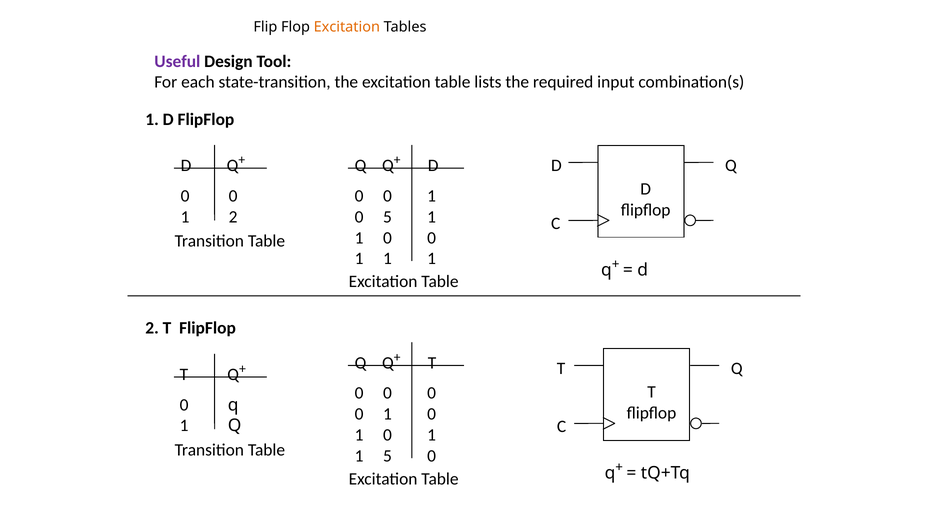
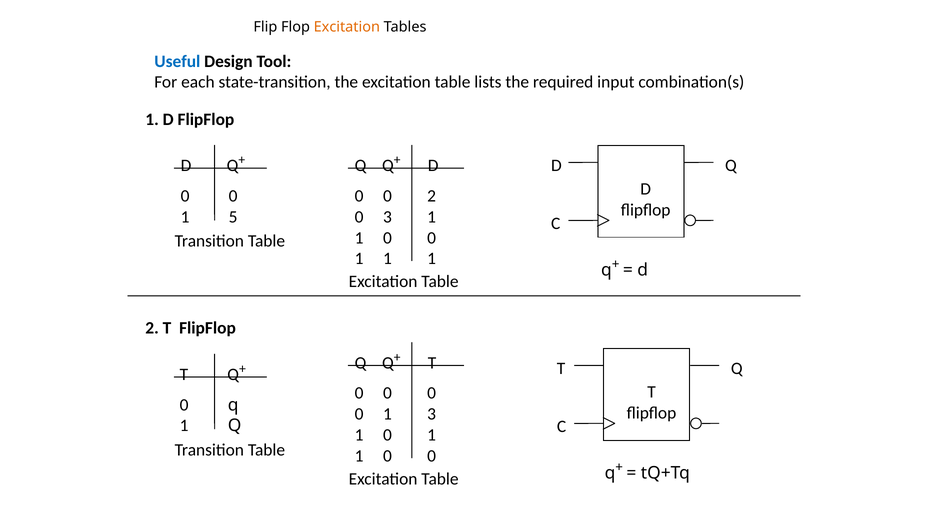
Useful colour: purple -> blue (177, 61)
1: 1 -> 2 (432, 196)
1 2: 2 -> 5 (233, 217)
0 5: 5 -> 3 (387, 217)
0: 0 -> 3 (432, 414)
5: 5 -> 0 (387, 456)
